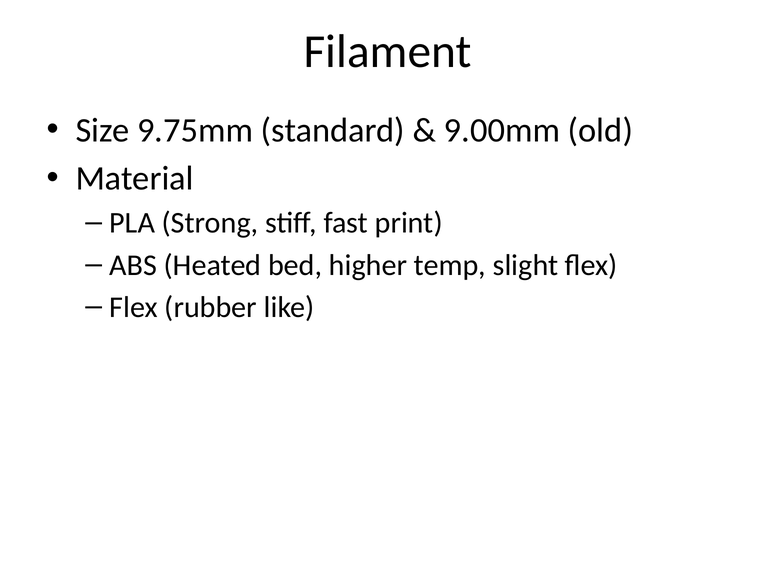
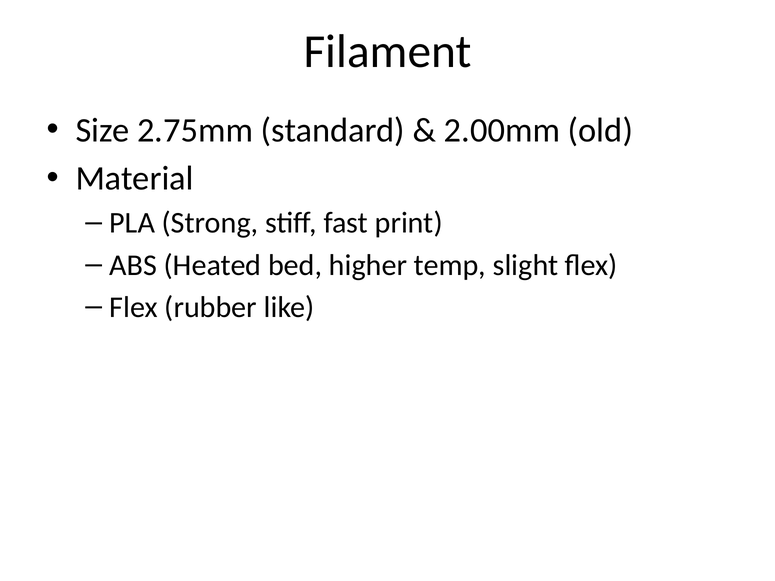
9.75mm: 9.75mm -> 2.75mm (195, 130)
9.00mm: 9.00mm -> 2.00mm (502, 130)
